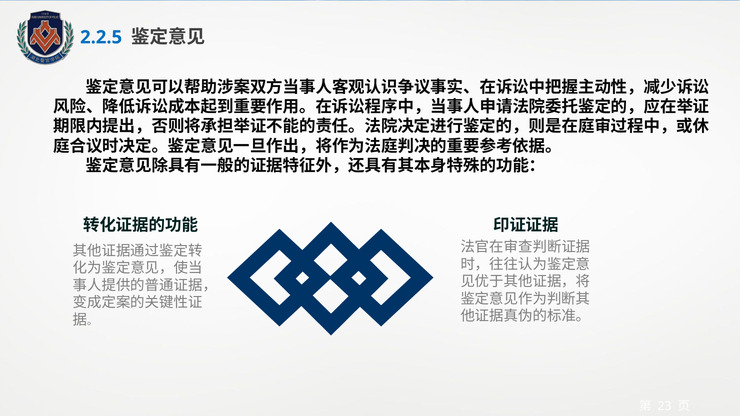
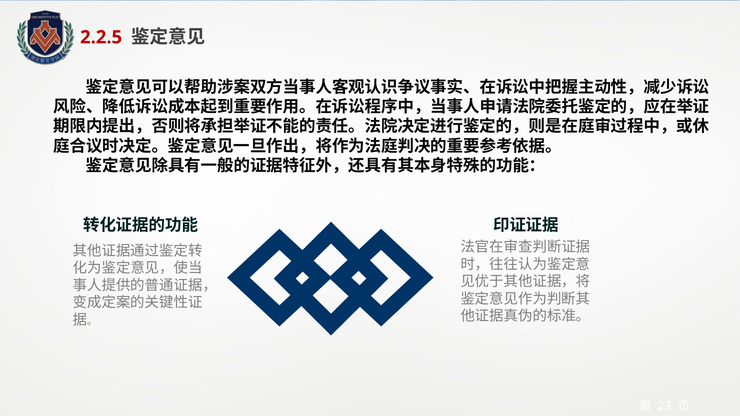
2.2.5 colour: blue -> red (101, 37)
